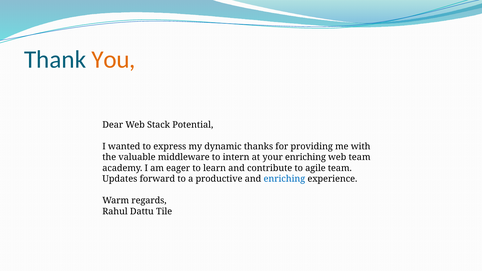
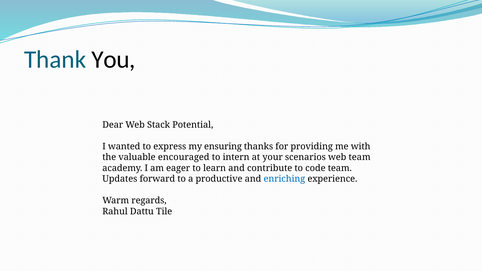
You colour: orange -> black (113, 60)
dynamic: dynamic -> ensuring (223, 146)
middleware: middleware -> encouraged (184, 157)
your enriching: enriching -> scenarios (305, 157)
agile: agile -> code (315, 168)
